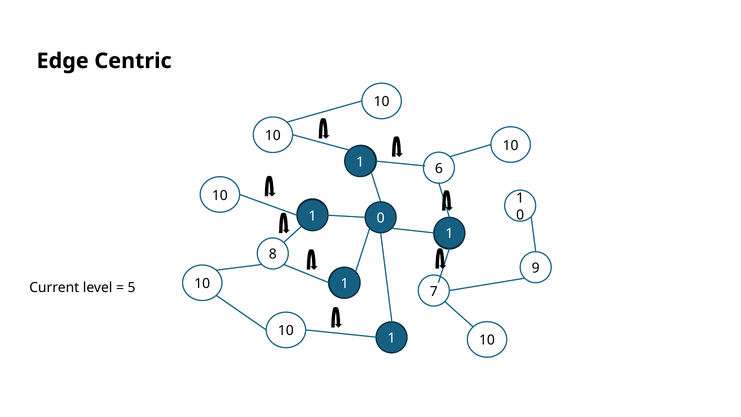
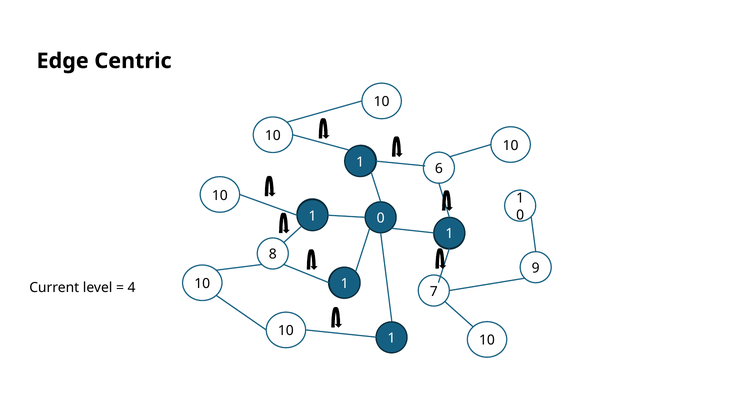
5: 5 -> 4 (132, 288)
